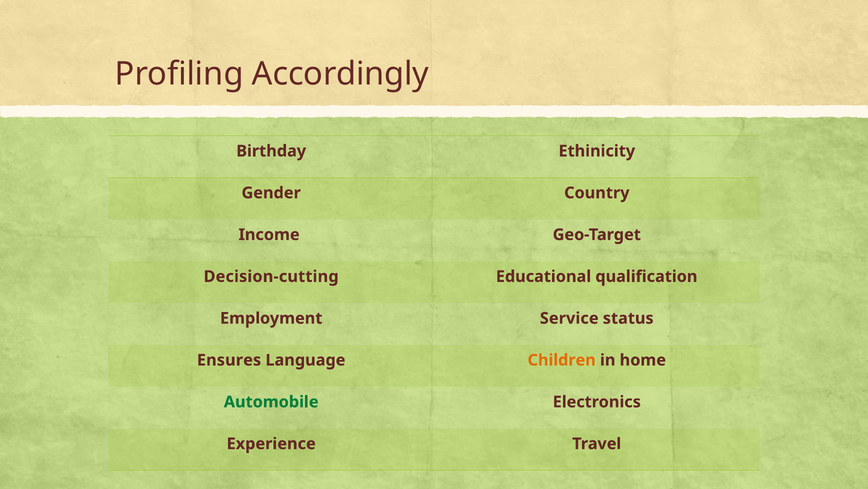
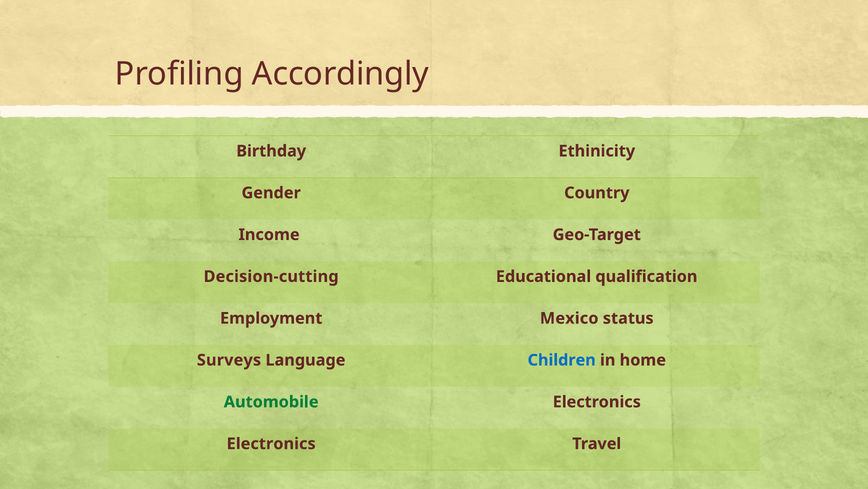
Service: Service -> Mexico (569, 318)
Ensures: Ensures -> Surveys (229, 360)
Children colour: orange -> blue (562, 360)
Experience: Experience -> Electronics (271, 443)
